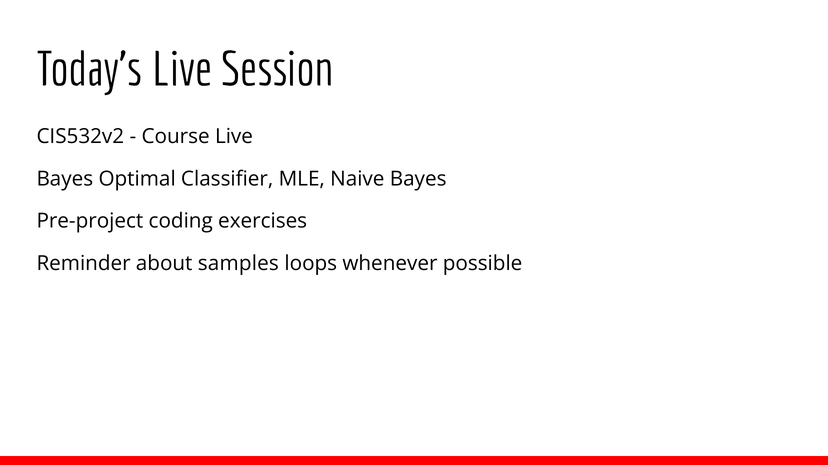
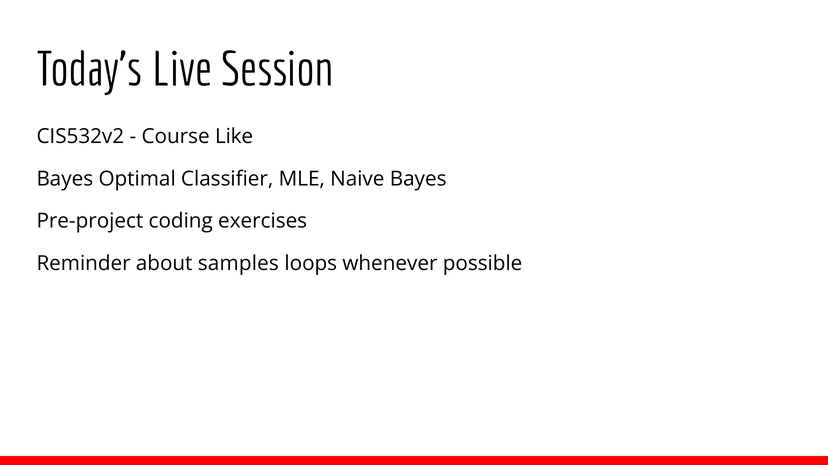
Course Live: Live -> Like (234, 137)
